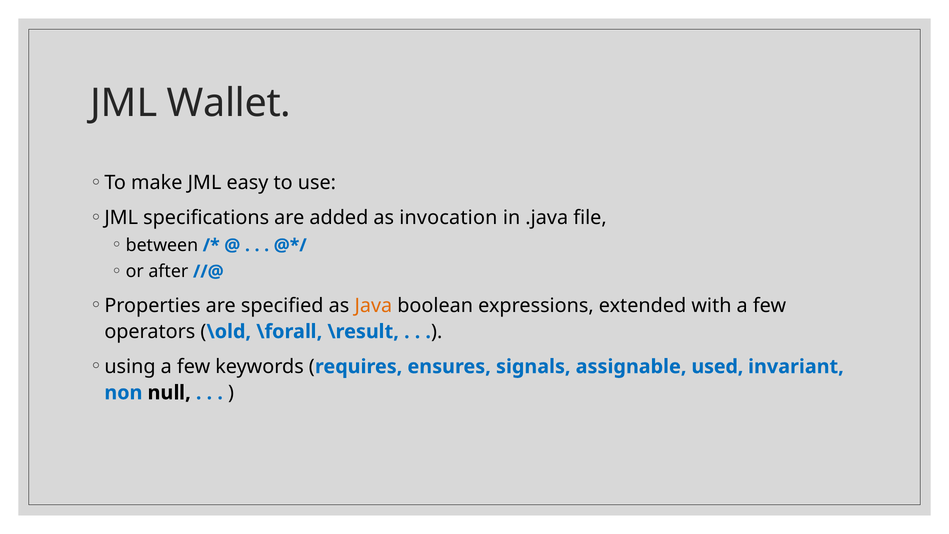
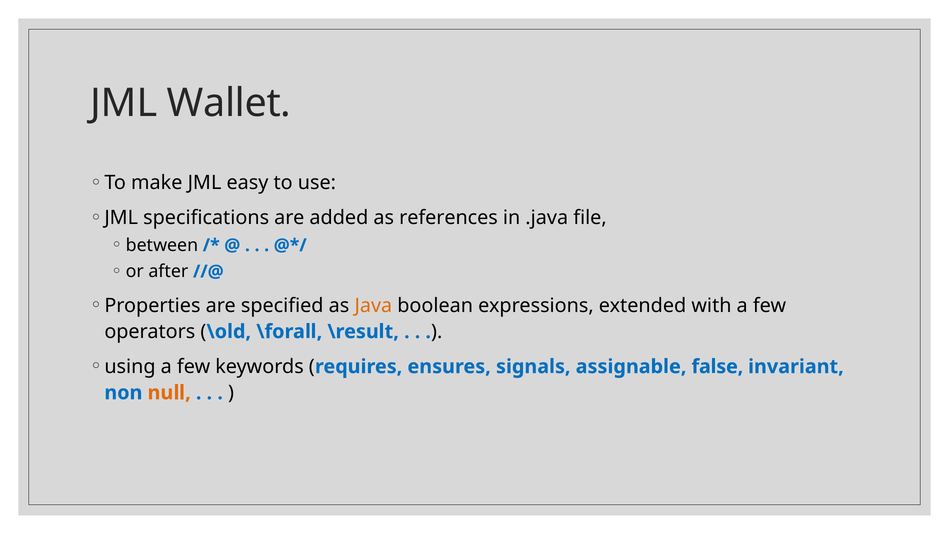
invocation: invocation -> references (448, 218)
used: used -> false (717, 367)
null colour: black -> orange (169, 393)
